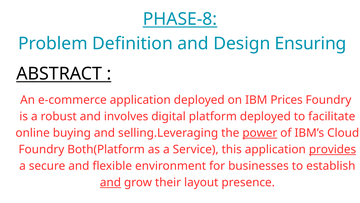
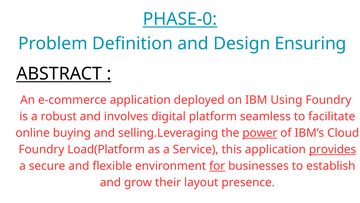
PHASE-8: PHASE-8 -> PHASE-0 (180, 19)
Prices: Prices -> Using (286, 100)
platform deployed: deployed -> seamless (265, 116)
Both(Platform: Both(Platform -> Load(Platform (106, 149)
for underline: none -> present (217, 166)
and underline: present -> none (110, 182)
